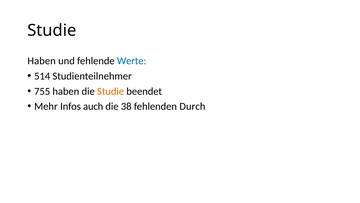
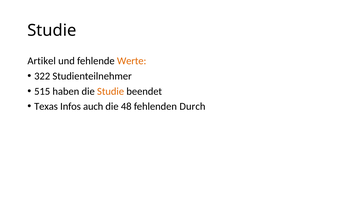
Haben: Haben -> Artikel (42, 61)
Werte colour: blue -> orange (132, 61)
514: 514 -> 322 (42, 76)
755: 755 -> 515 (42, 91)
Mehr: Mehr -> Texas (46, 106)
38: 38 -> 48 (126, 106)
